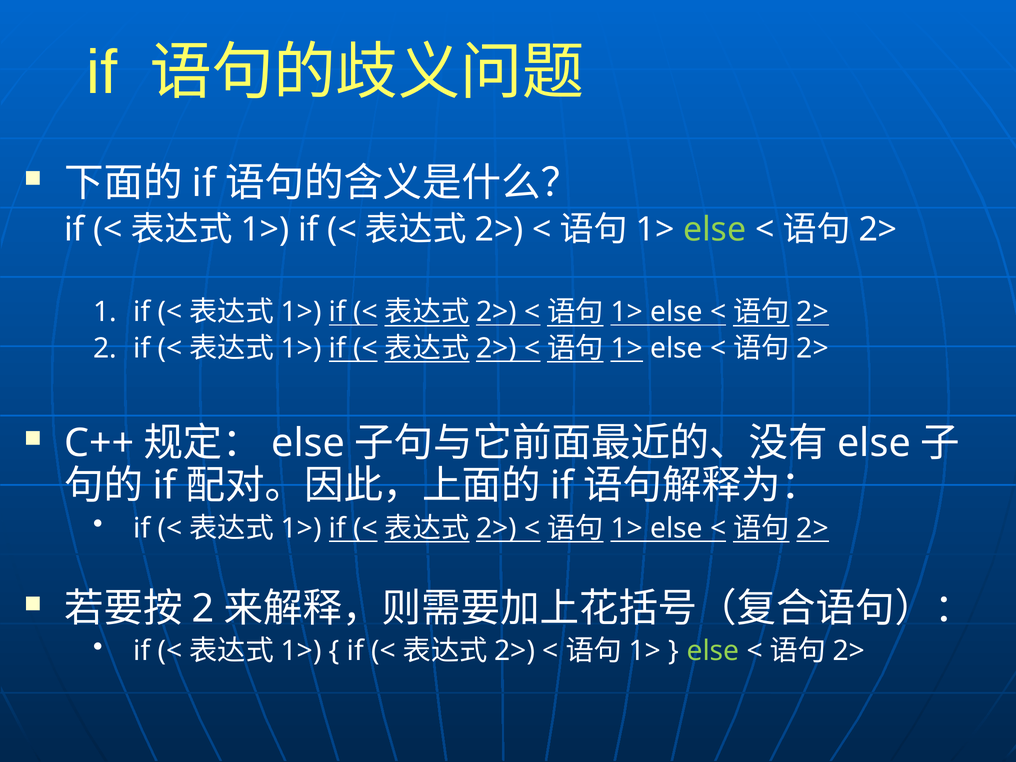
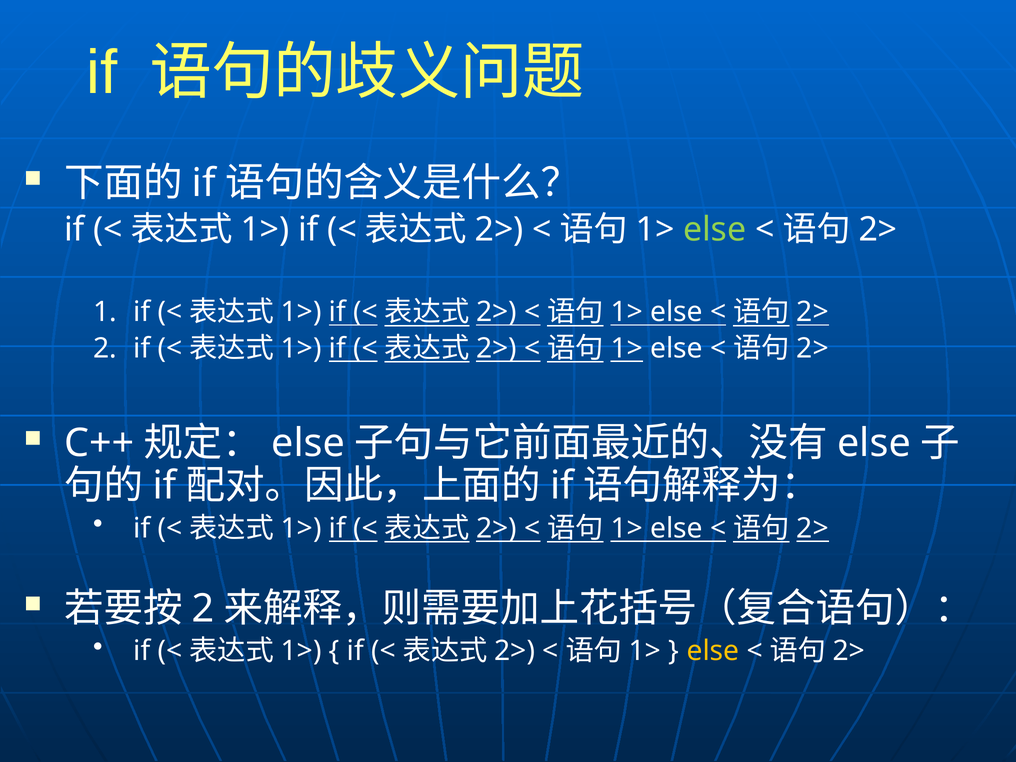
else colour: light green -> yellow (713, 651)
